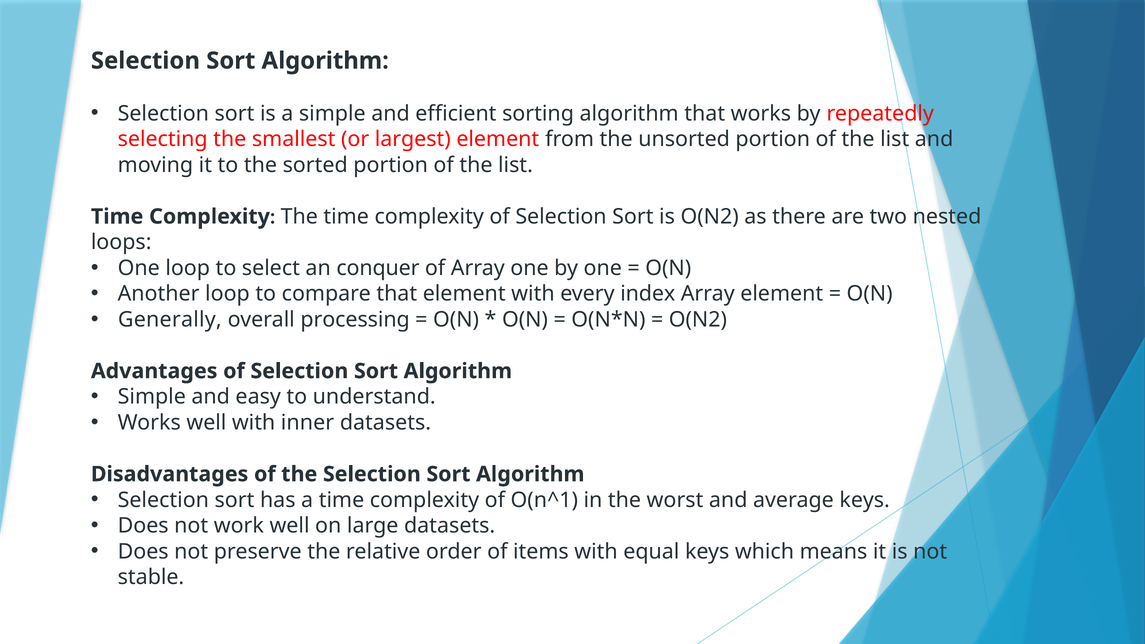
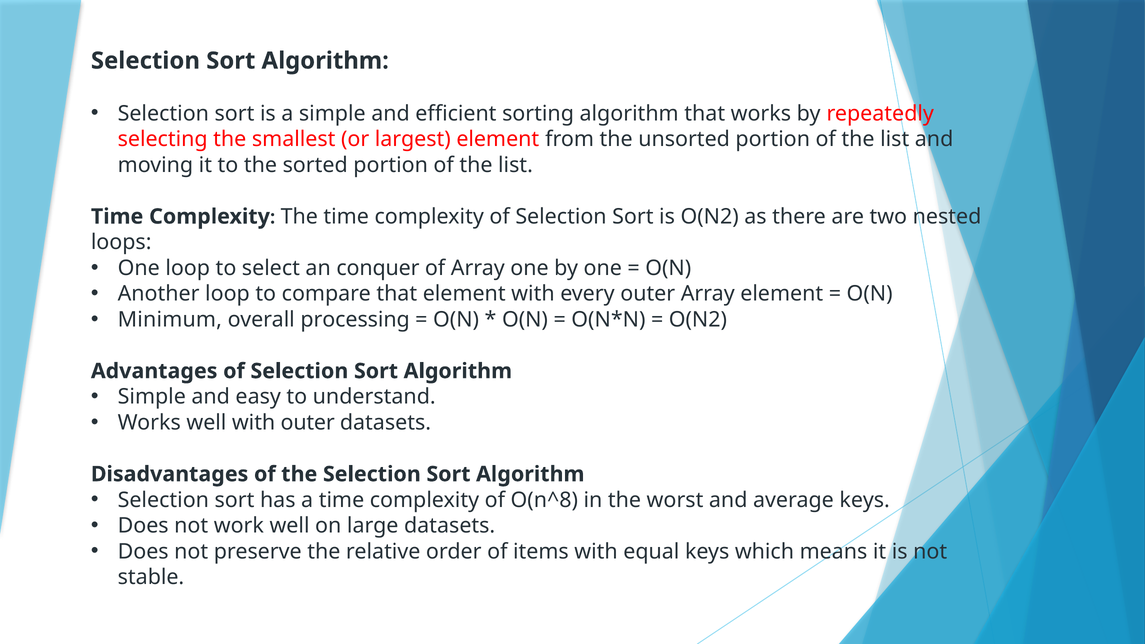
every index: index -> outer (648, 294)
Generally: Generally -> Minimum (170, 320)
with inner: inner -> outer (308, 423)
O(n^1: O(n^1 -> O(n^8 (544, 500)
